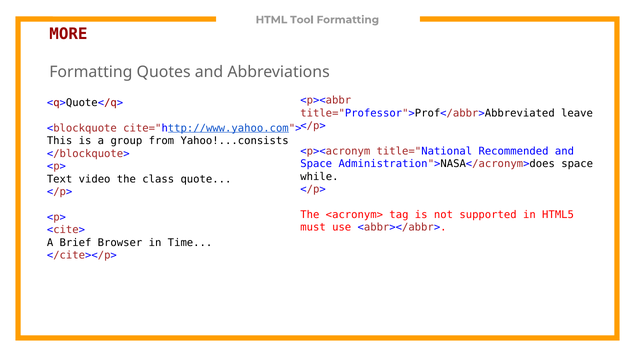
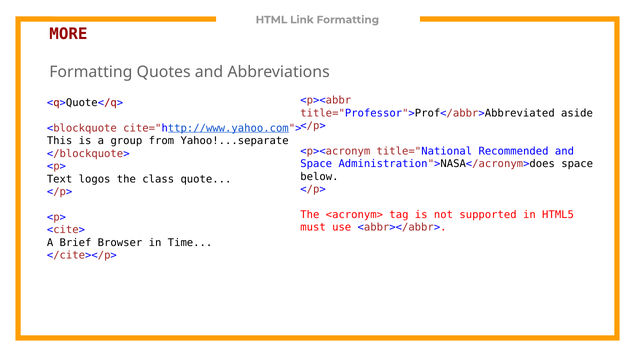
Tool: Tool -> Link (302, 20)
leave: leave -> aside (577, 113)
Yahoo!...consists: Yahoo!...consists -> Yahoo!...separate (235, 141)
while: while -> below (319, 177)
video: video -> logos (95, 179)
